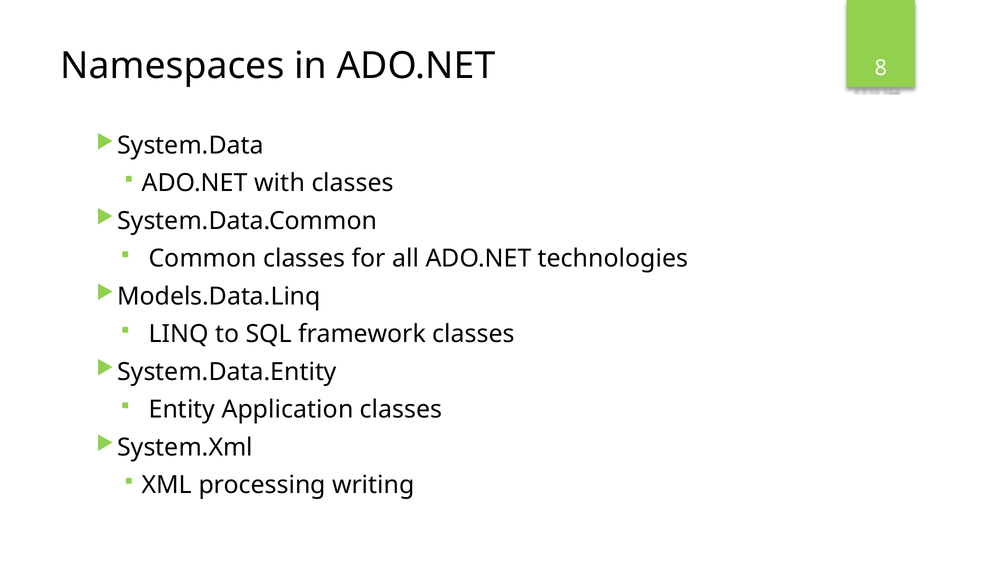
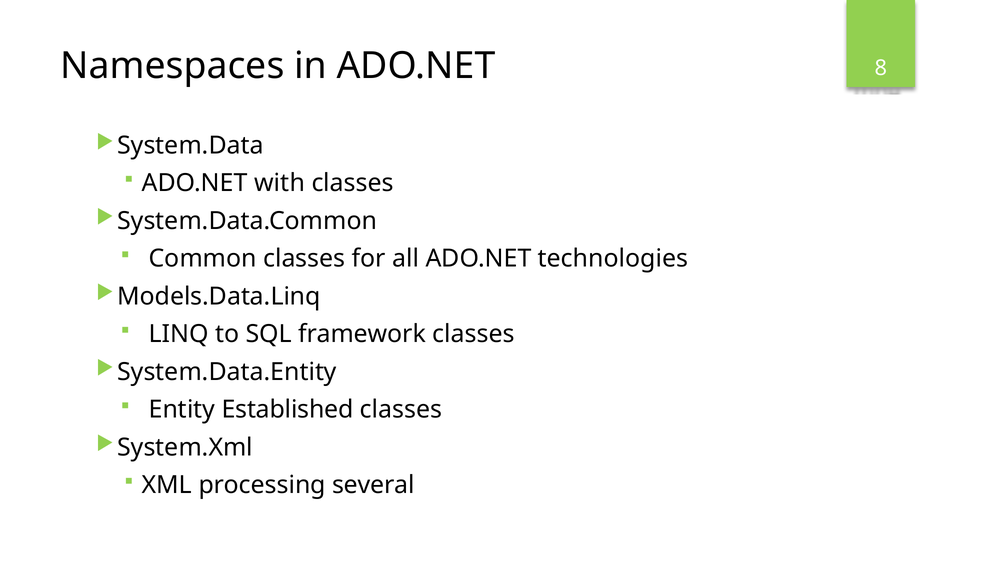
Application: Application -> Established (288, 409)
writing: writing -> several (373, 485)
